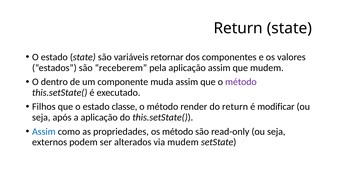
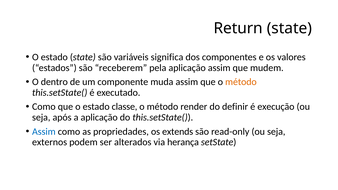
retornar: retornar -> significa (167, 57)
método colour: purple -> orange (241, 82)
Filhos: Filhos -> Como (44, 107)
do return: return -> definir (235, 107)
modificar: modificar -> execução (276, 107)
os método: método -> extends (178, 132)
via mudem: mudem -> herança (183, 142)
